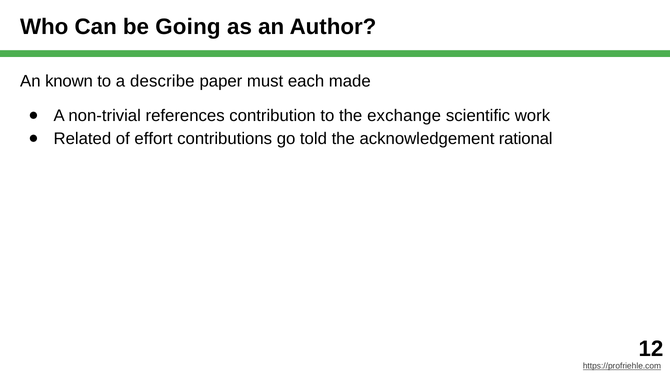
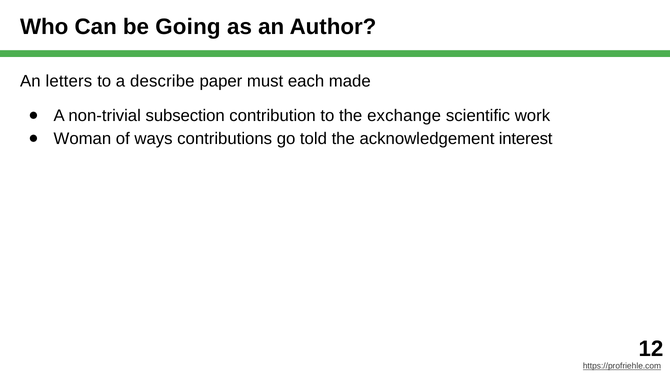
known: known -> letters (69, 81)
references: references -> subsection (185, 115)
Related: Related -> Woman (82, 139)
effort: effort -> ways (154, 139)
rational: rational -> interest (526, 139)
